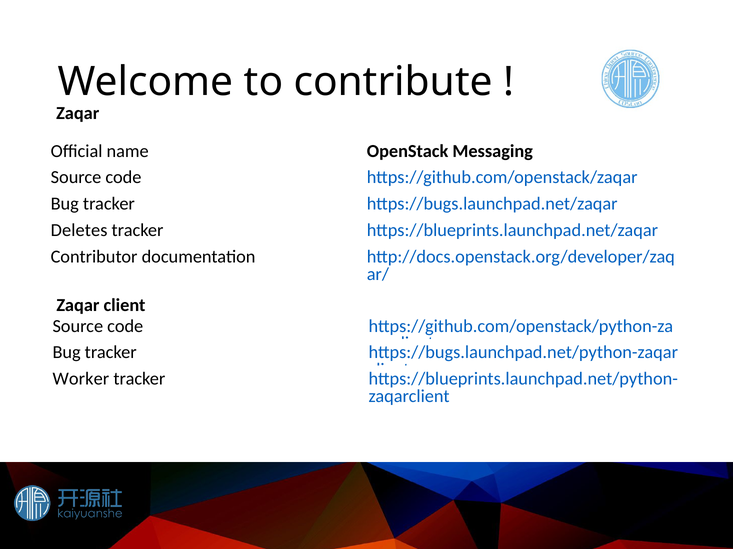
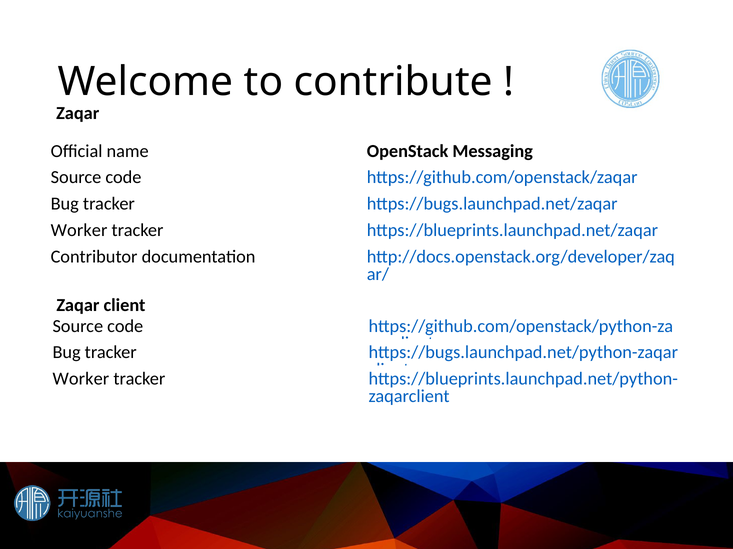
Deletes: Deletes -> Worker (79, 231)
